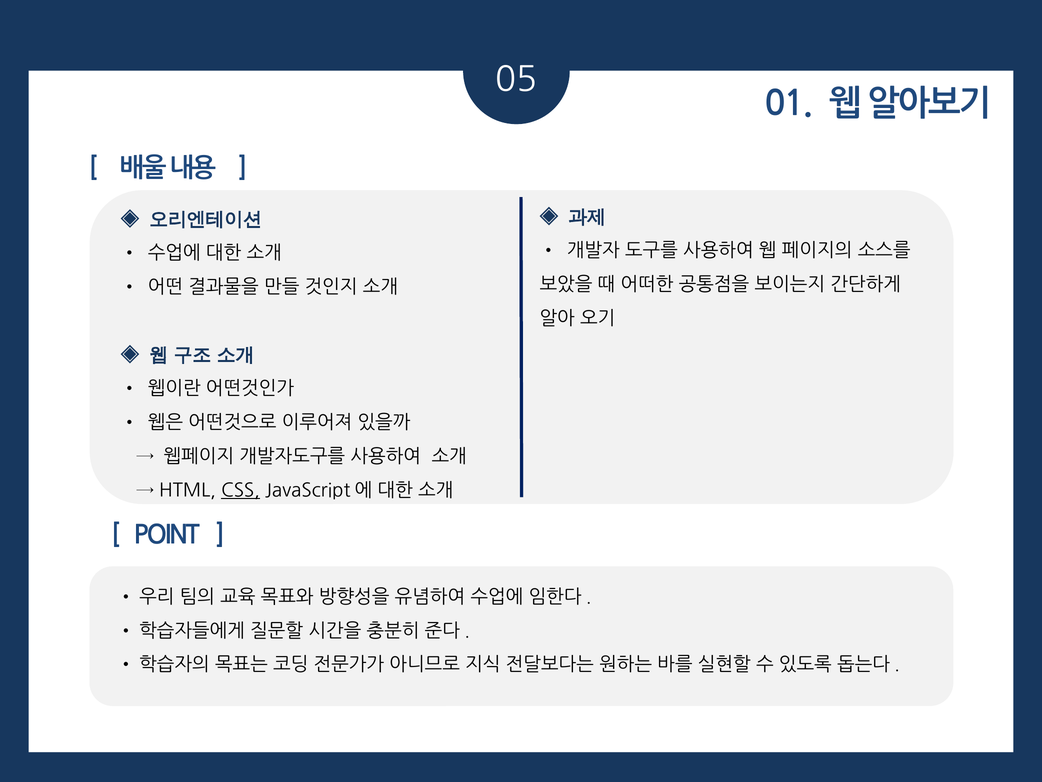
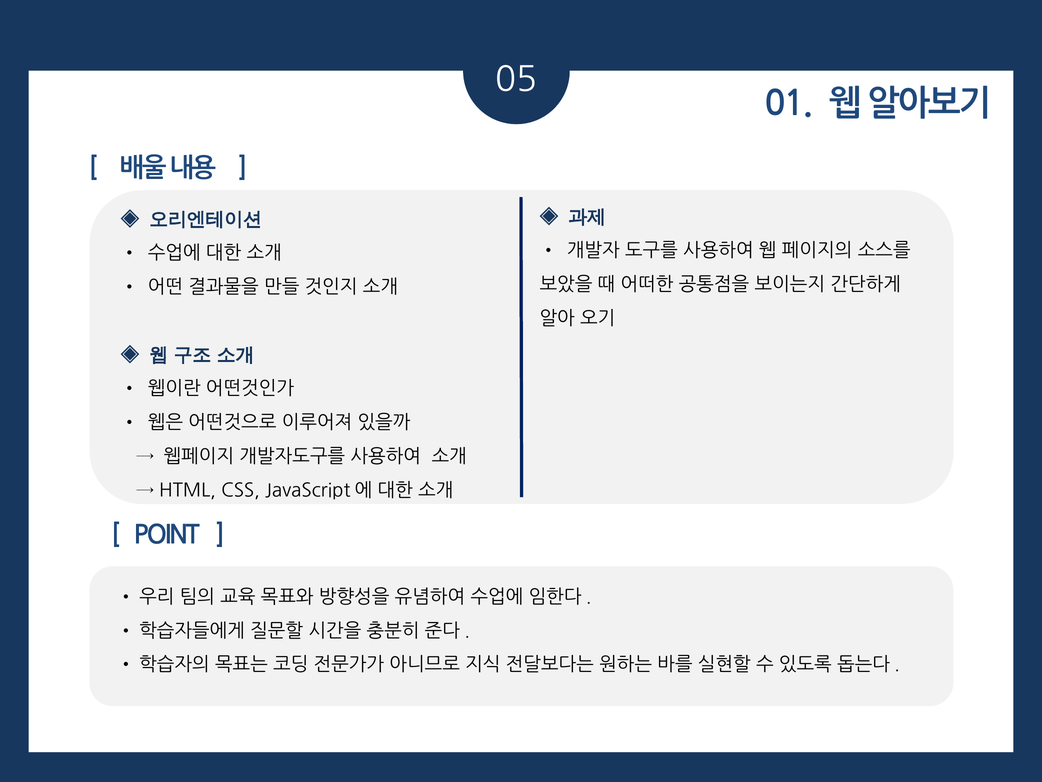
CSS underline: present -> none (241, 490)
